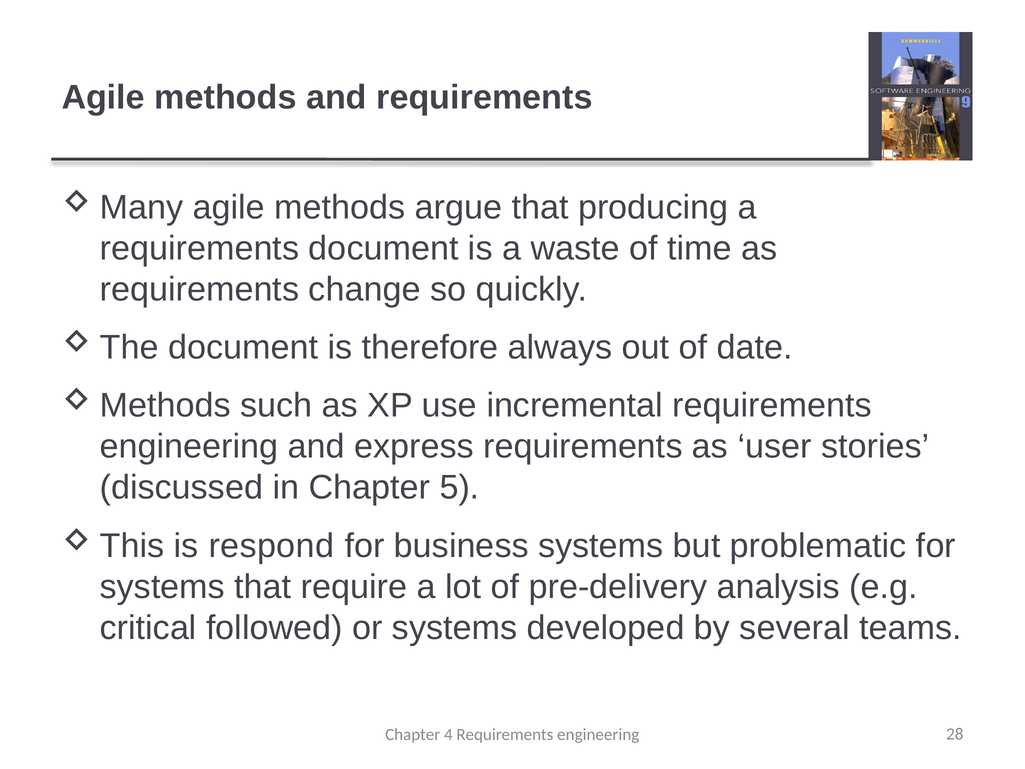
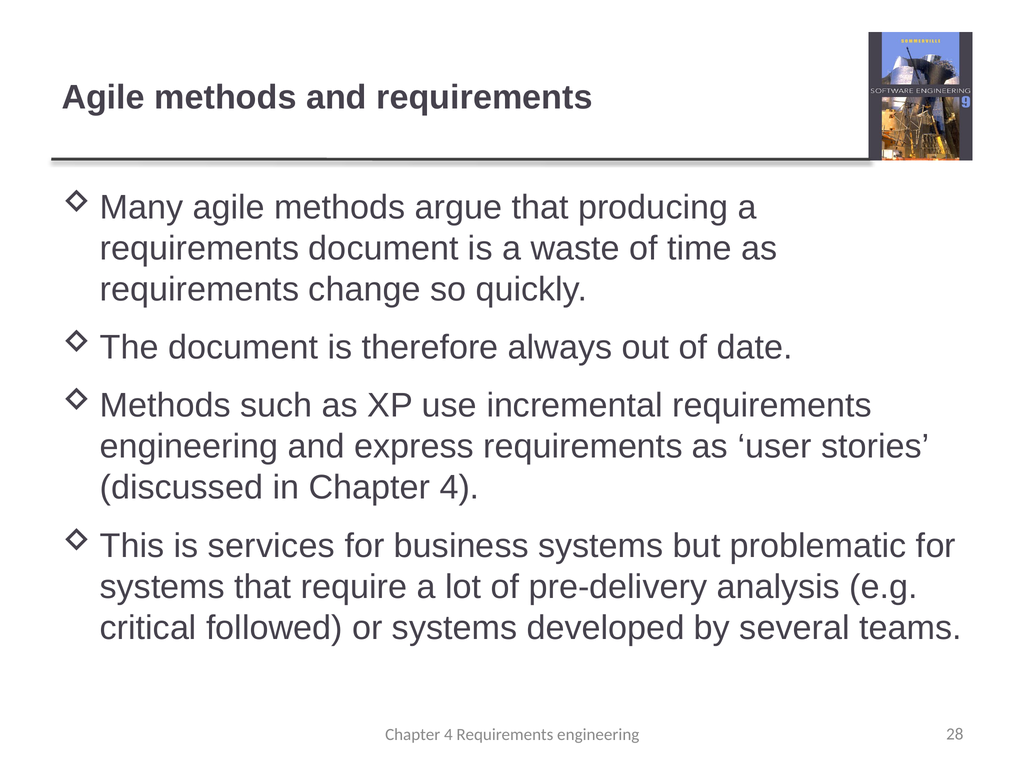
in Chapter 5: 5 -> 4 (459, 488)
respond: respond -> services (271, 546)
